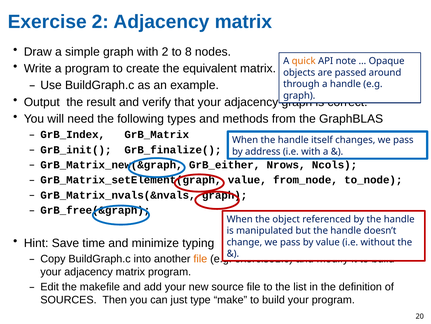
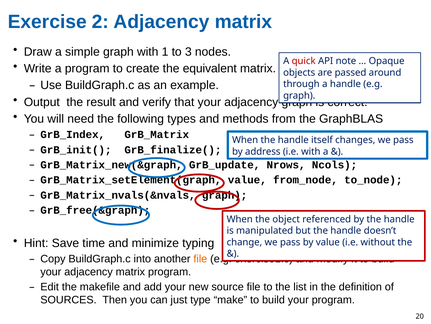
with 2: 2 -> 1 (165, 52)
8: 8 -> 3 (188, 52)
quick colour: orange -> red (304, 61)
GrB_either: GrB_either -> GrB_update (225, 165)
